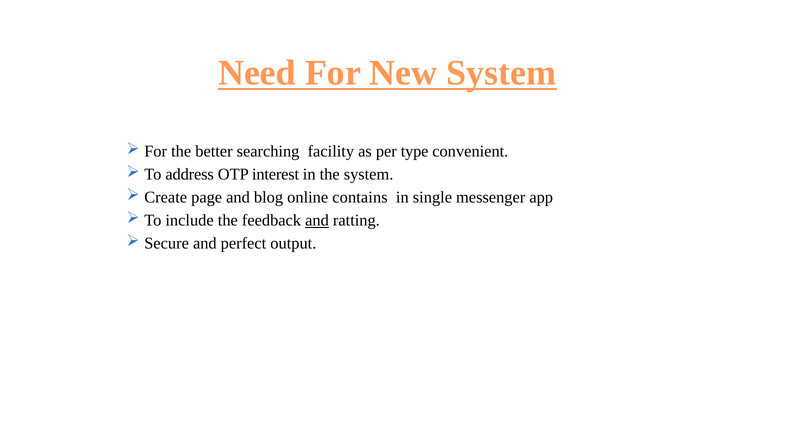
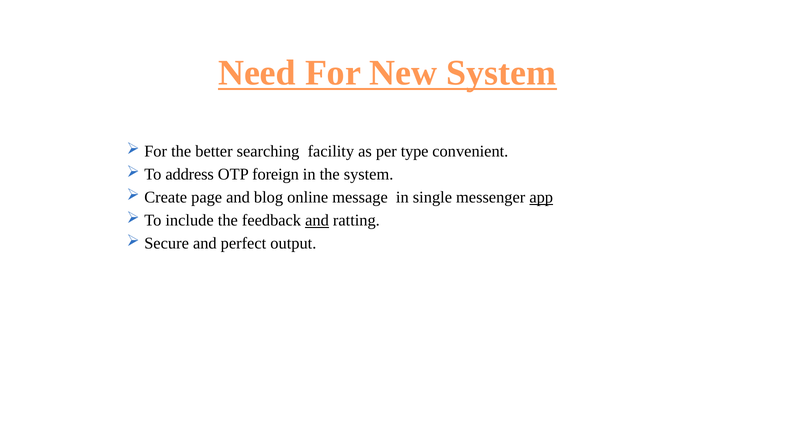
interest: interest -> foreign (276, 174)
contains: contains -> message (360, 197)
app underline: none -> present (541, 197)
